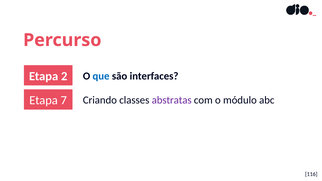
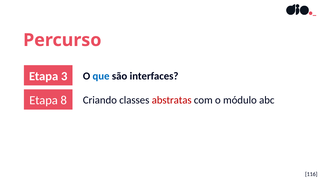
2: 2 -> 3 (64, 76)
7: 7 -> 8 (64, 100)
abstratas colour: purple -> red (172, 100)
